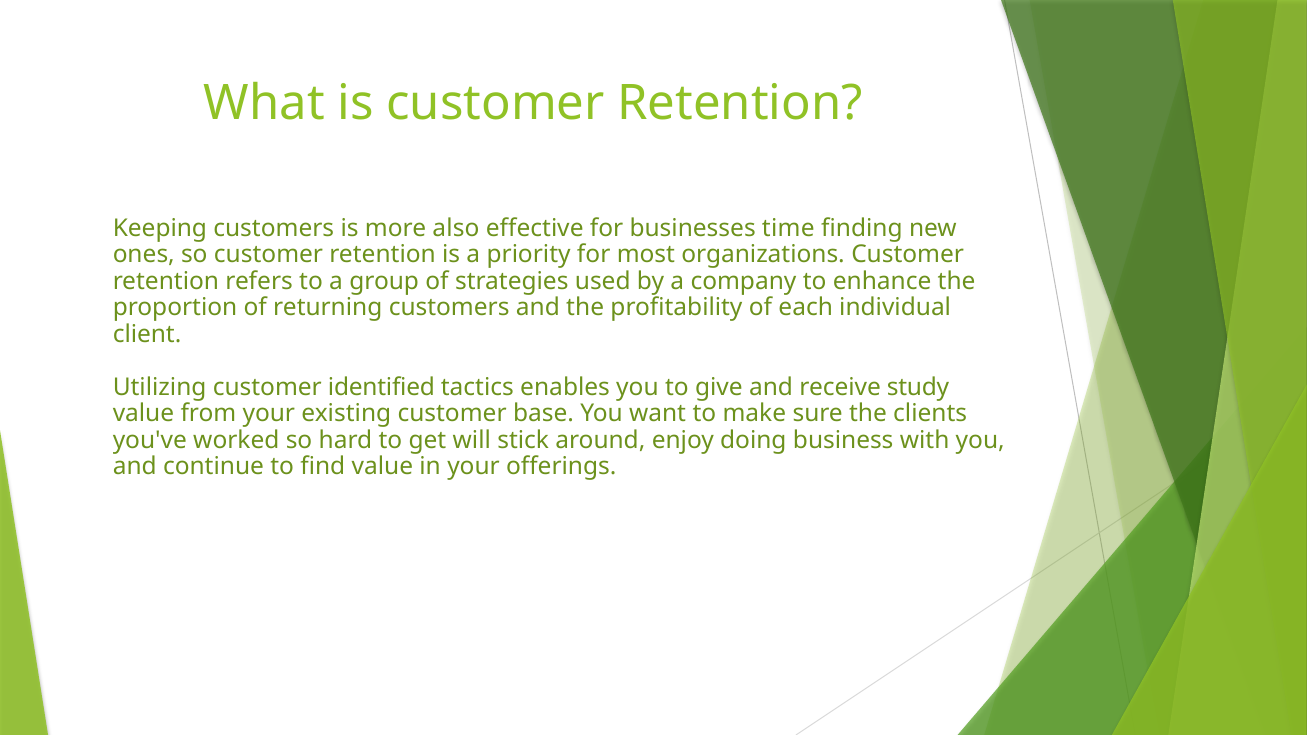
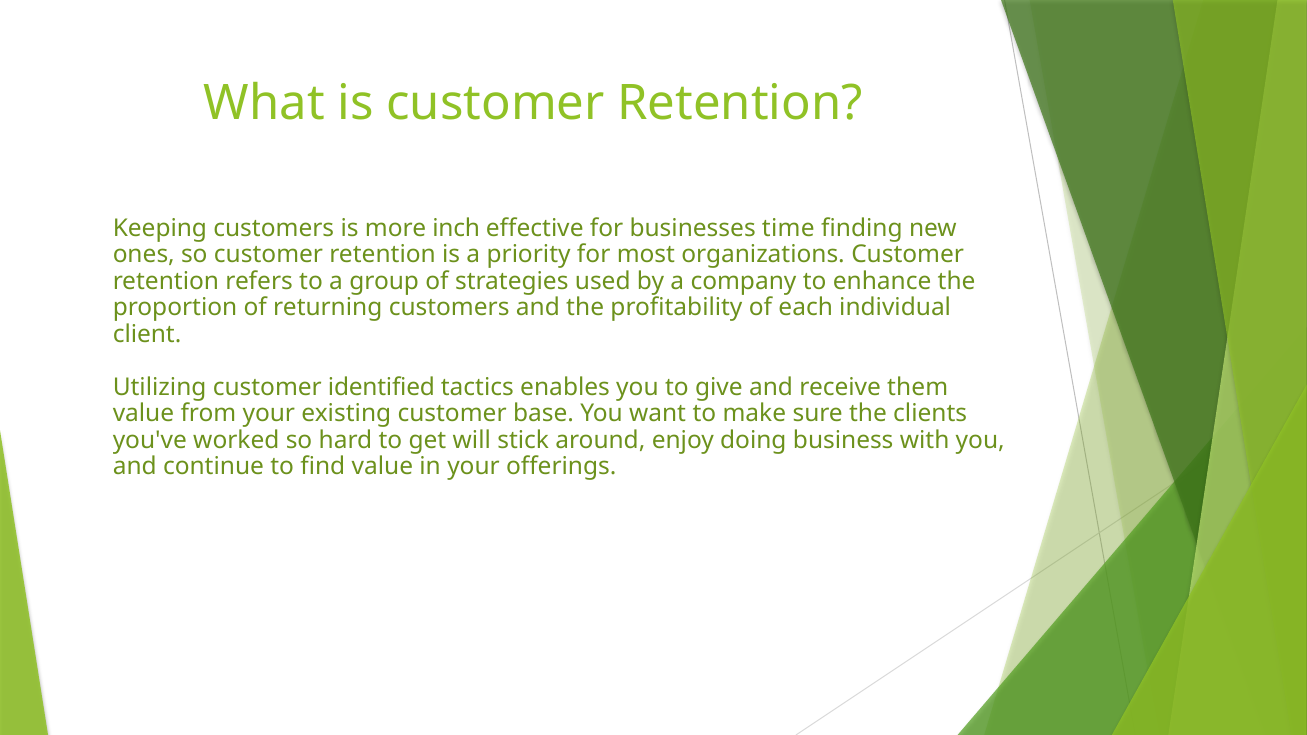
also: also -> inch (456, 228)
study: study -> them (918, 387)
